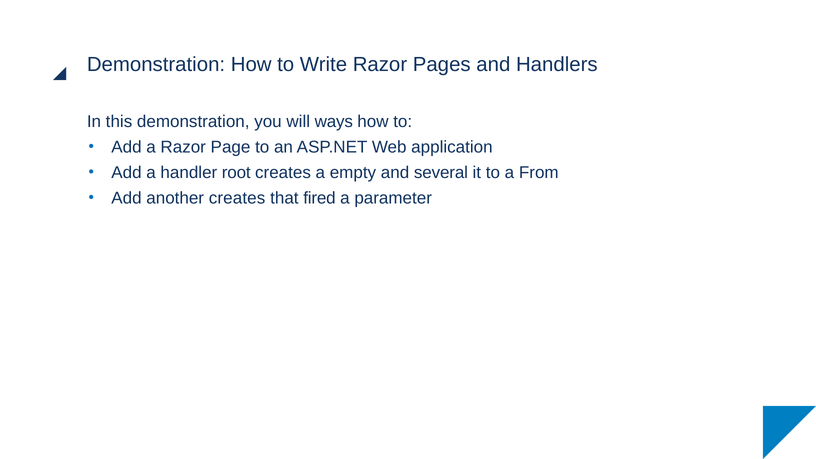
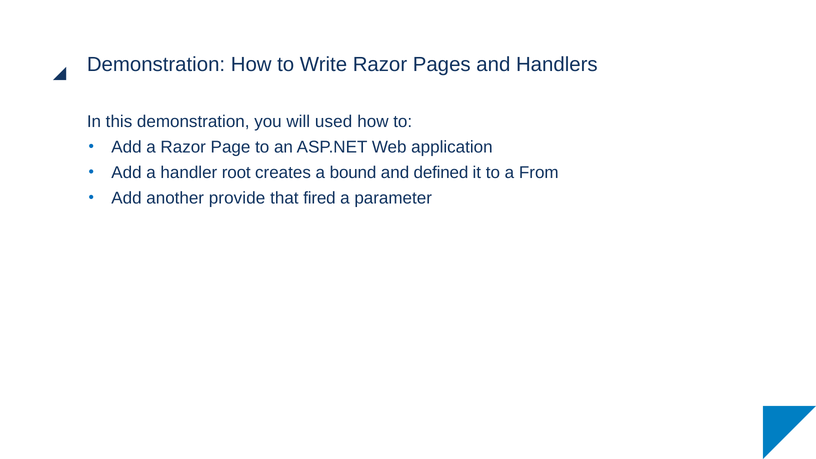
ways: ways -> used (334, 122)
empty: empty -> bound (353, 173)
several: several -> defined (441, 173)
another creates: creates -> provide (237, 198)
